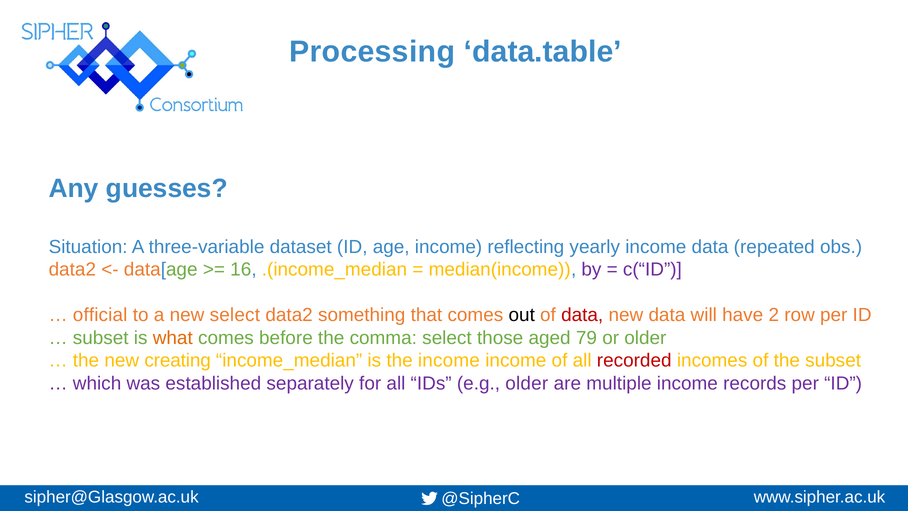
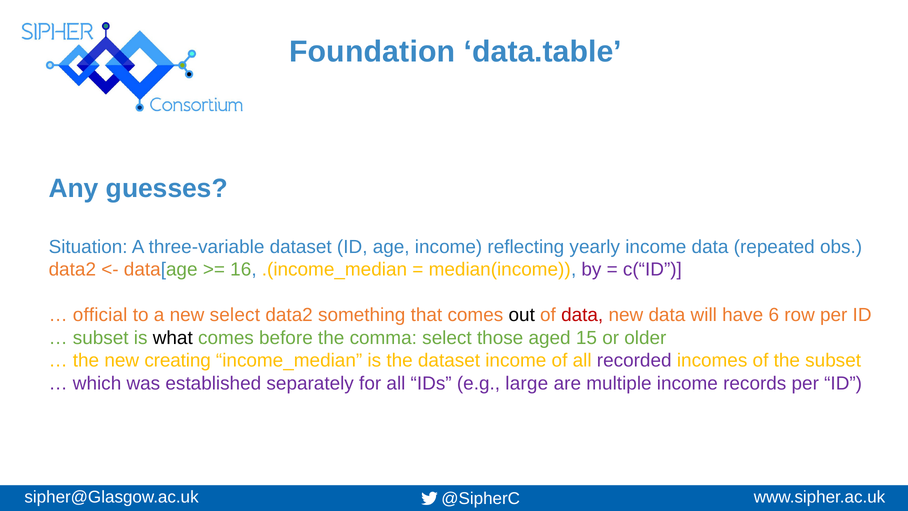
Processing: Processing -> Foundation (372, 52)
2: 2 -> 6 (774, 315)
what colour: orange -> black (173, 338)
79: 79 -> 15 (586, 338)
the income: income -> dataset (449, 360)
recorded colour: red -> purple (634, 360)
e.g older: older -> large (527, 383)
